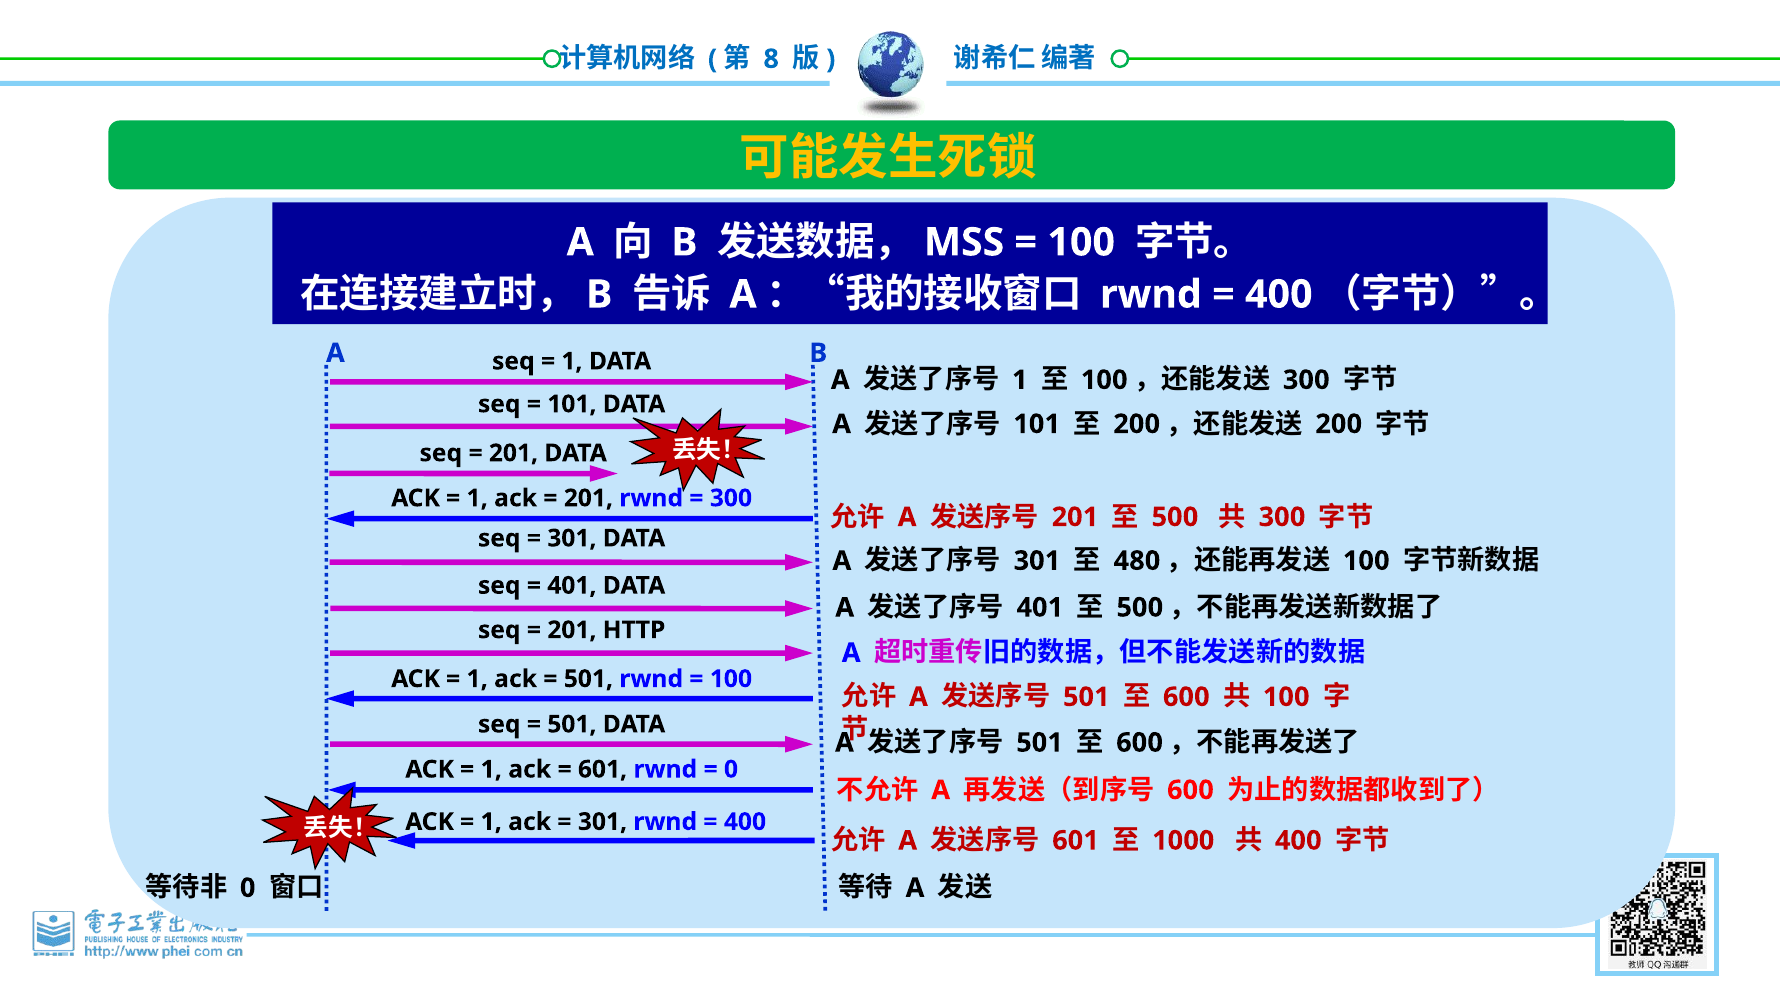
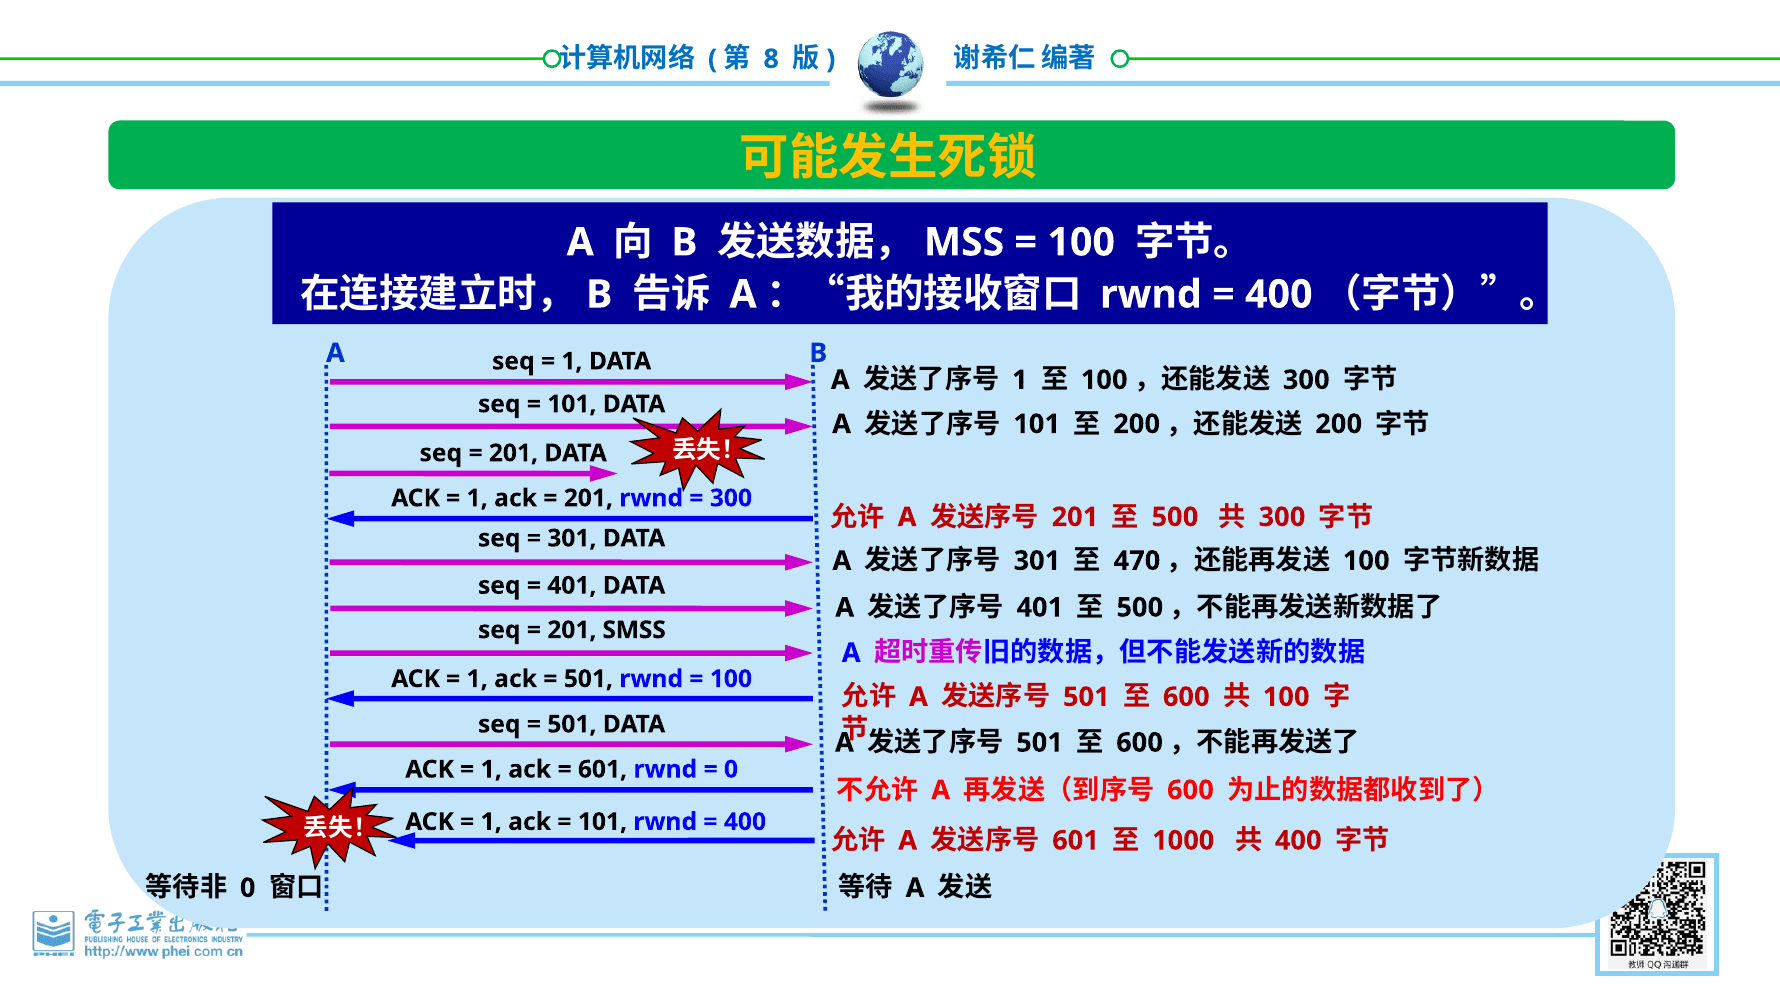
480: 480 -> 470 (1137, 561)
HTTP: HTTP -> SMSS (634, 630)
301: 301 -> 101 (602, 822)
